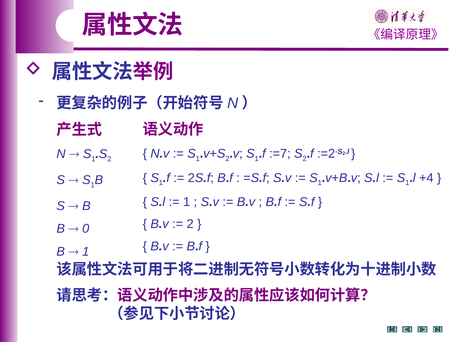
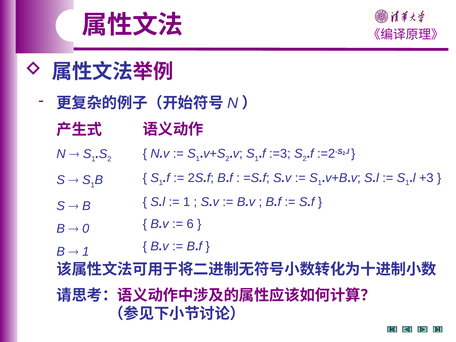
:=7: :=7 -> :=3 (280, 154)
+4: +4 -> +3 (426, 178)
2: 2 -> 6 (190, 224)
